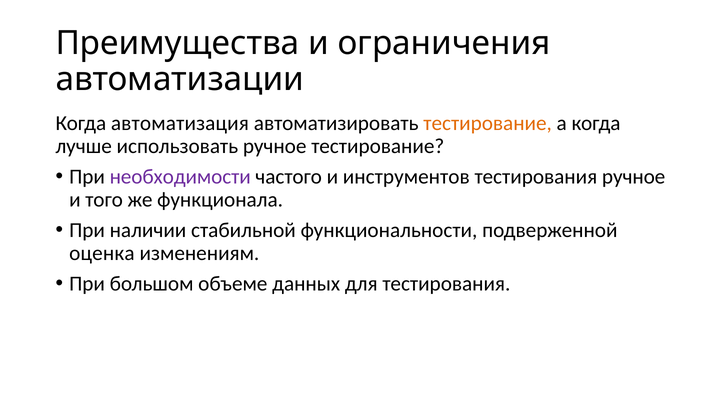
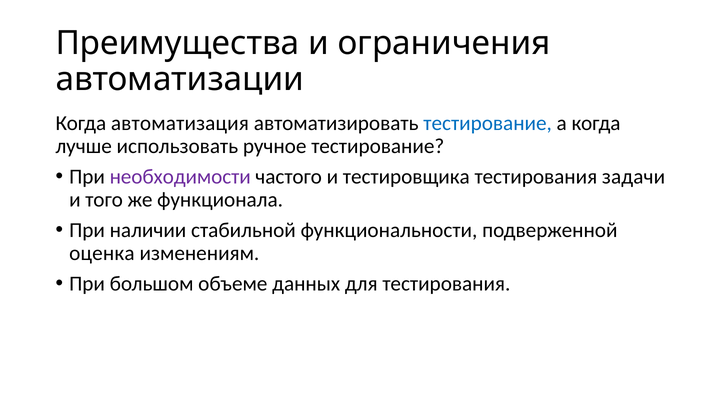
тестирование colour: orange -> blue (488, 123)
инструментов: инструментов -> тестировщика (406, 176)
тестирования ручное: ручное -> задачи (634, 176)
